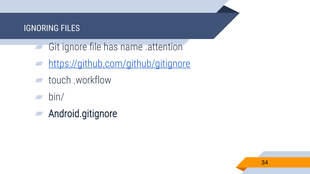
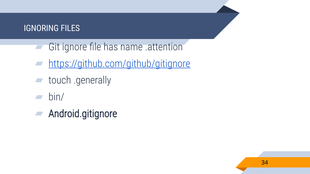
.workflow: .workflow -> .generally (92, 80)
